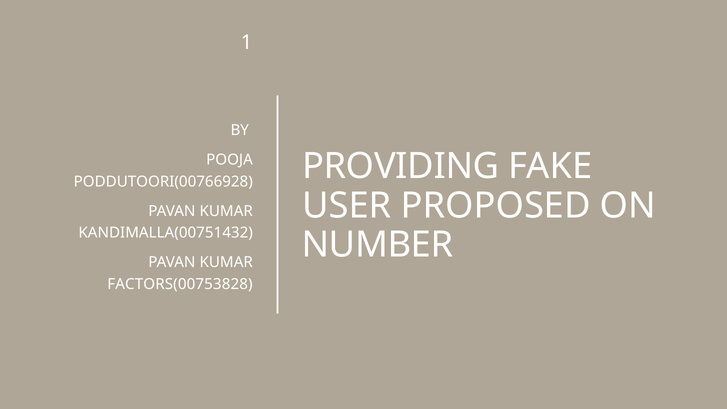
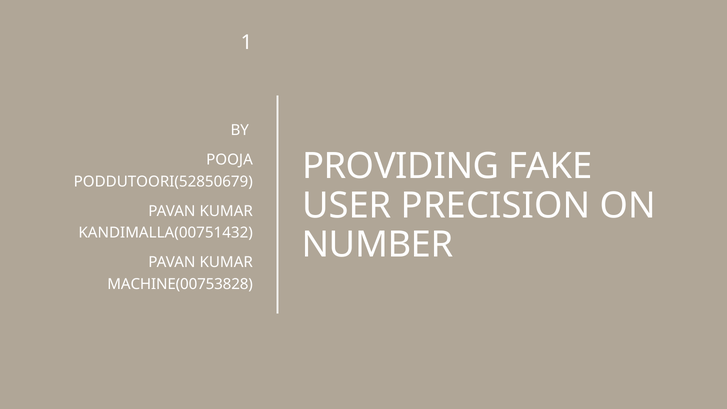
PODDUTOORI(00766928: PODDUTOORI(00766928 -> PODDUTOORI(52850679 (163, 182)
PROPOSED: PROPOSED -> PRECISION (496, 206)
FACTORS(00753828: FACTORS(00753828 -> MACHINE(00753828 (180, 284)
